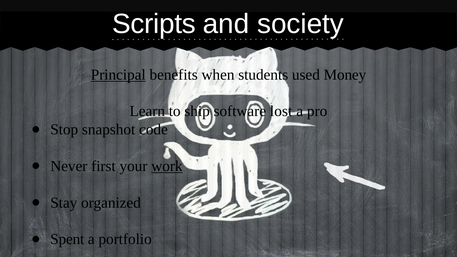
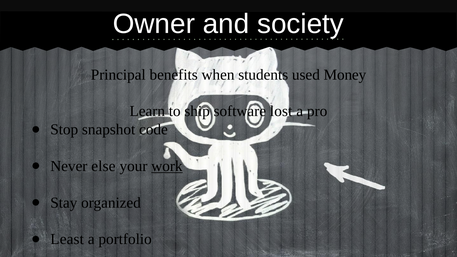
Scripts: Scripts -> Owner (154, 24)
Principal underline: present -> none (118, 75)
first: first -> else (103, 166)
Spent: Spent -> Least (67, 239)
